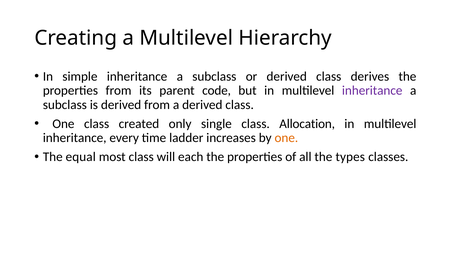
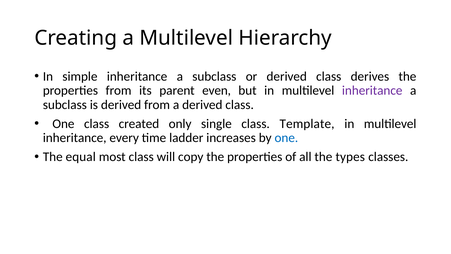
code: code -> even (217, 90)
Allocation: Allocation -> Template (307, 124)
one colour: orange -> blue (286, 138)
each: each -> copy (191, 157)
